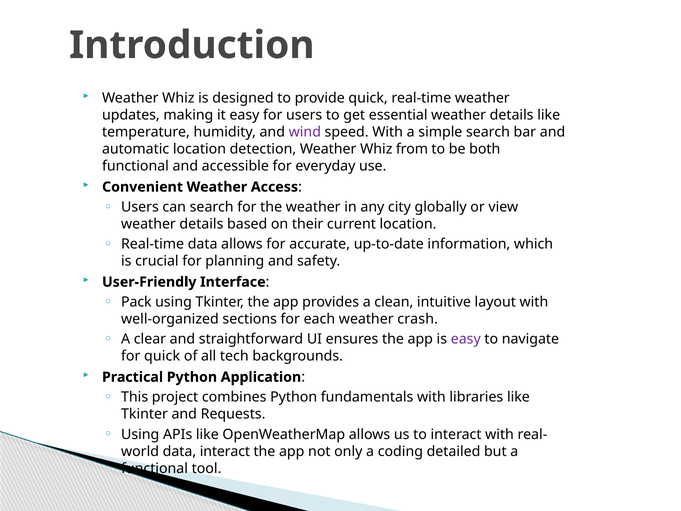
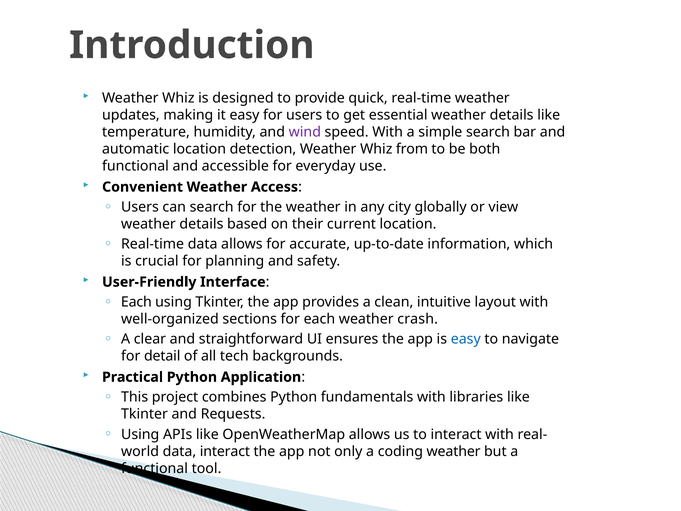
Pack: Pack -> Each (136, 302)
easy colour: purple -> blue (466, 339)
for quick: quick -> detail (162, 356)
coding detailed: detailed -> weather (454, 451)
